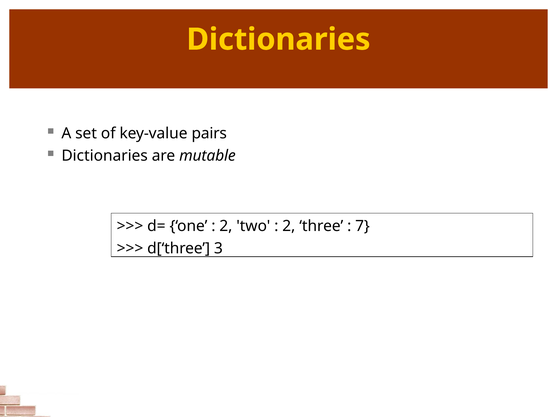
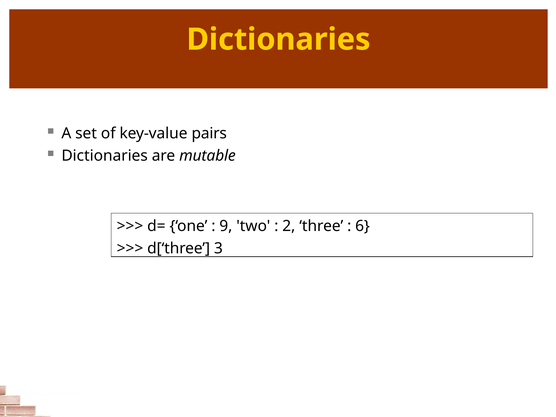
2: 2 -> 9 (226, 226)
7: 7 -> 6 (363, 226)
